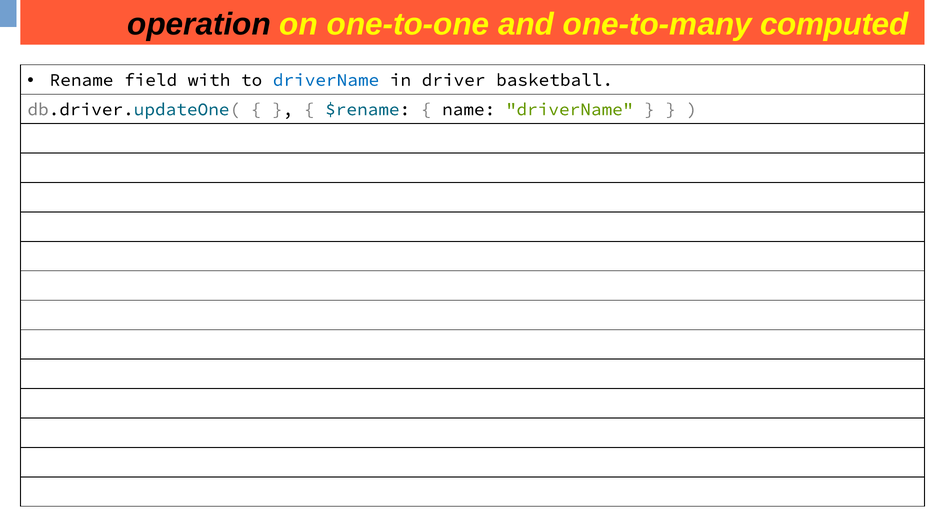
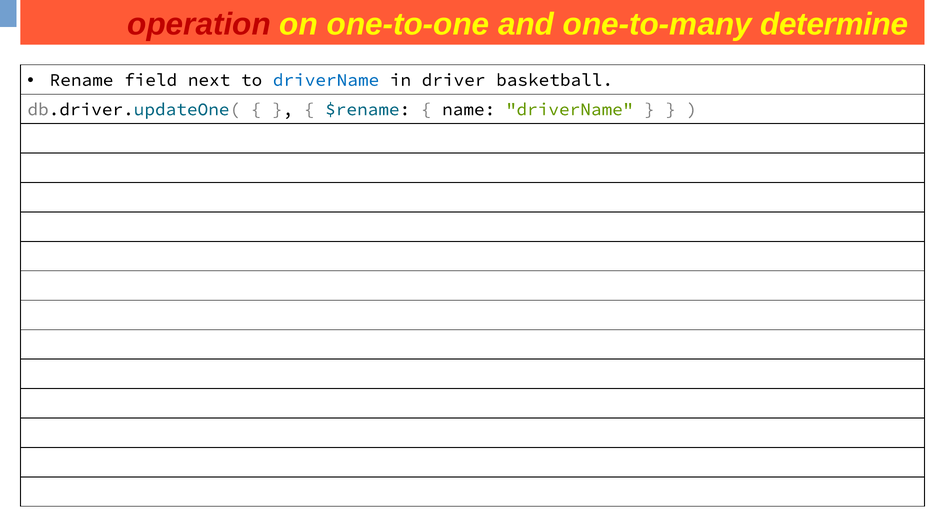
operation colour: black -> red (199, 25)
computed: computed -> determine (834, 25)
with: with -> next (209, 80)
